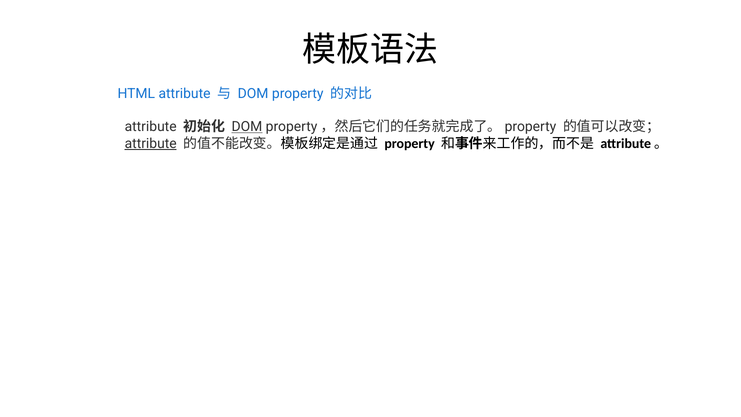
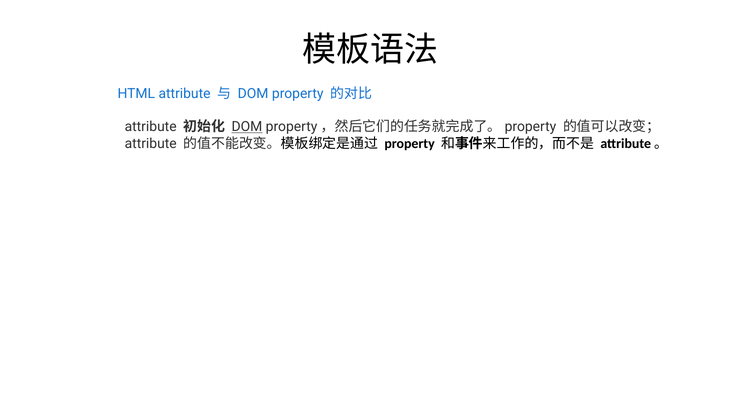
attribute underline: present -> none (151, 143)
